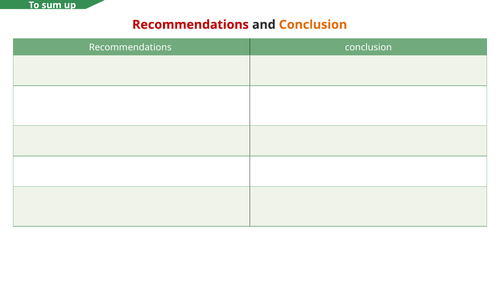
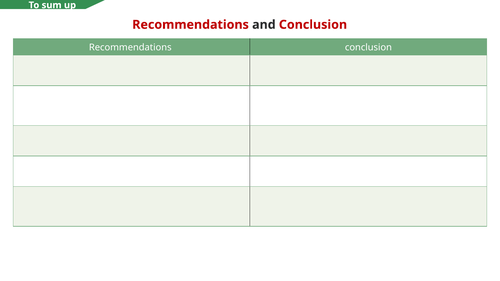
Conclusion colour: orange -> red (313, 25)
